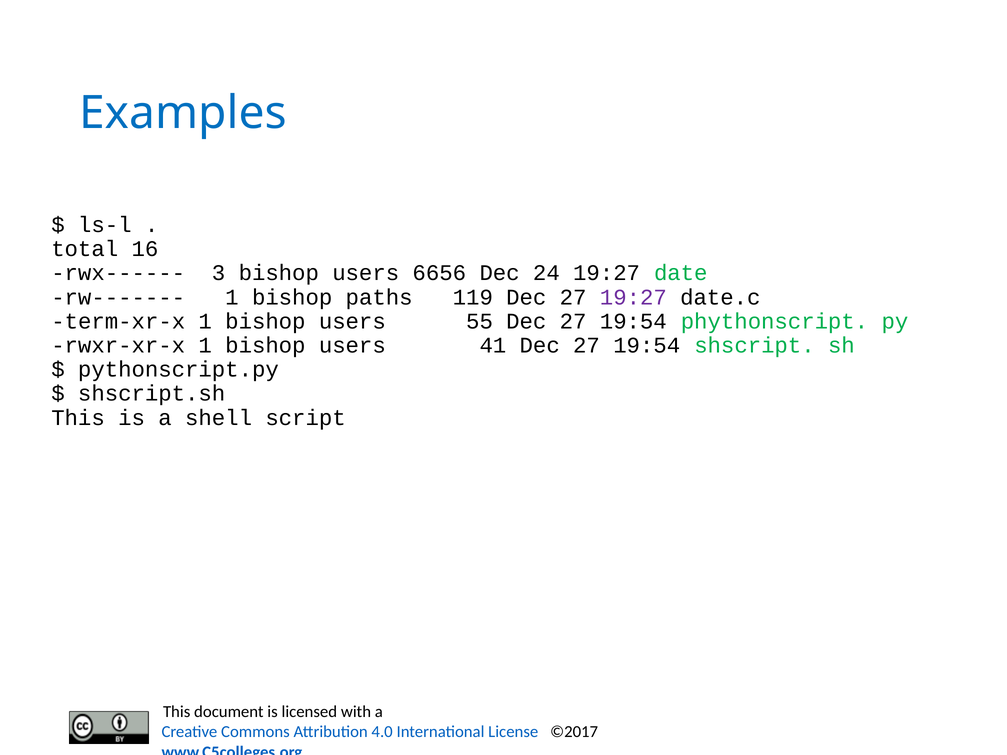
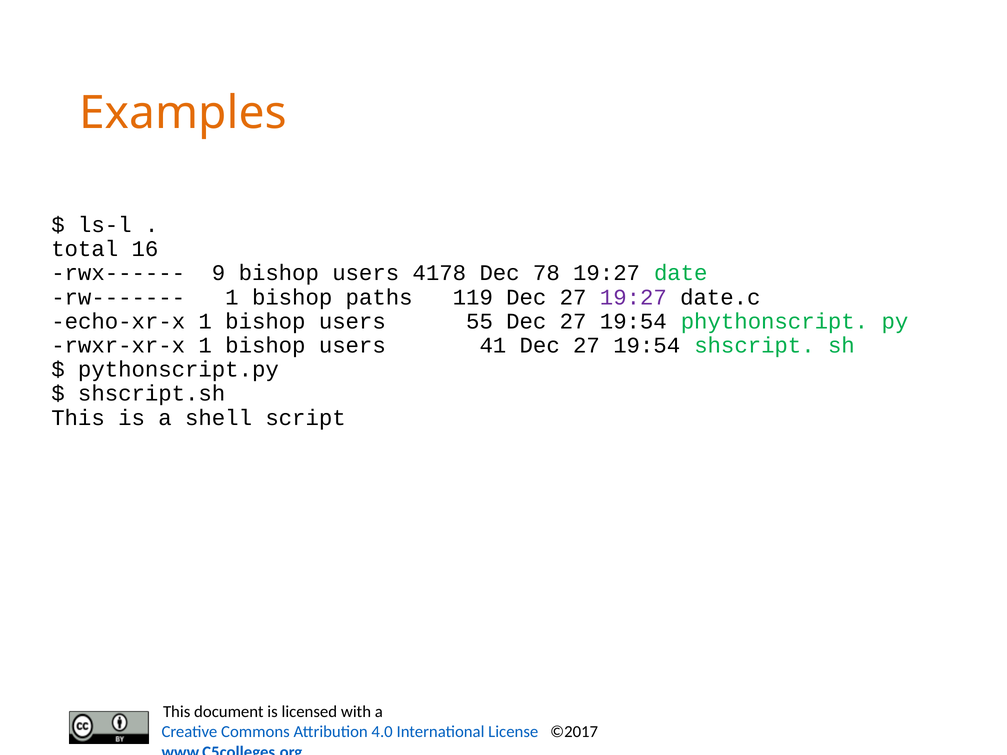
Examples colour: blue -> orange (183, 113)
3: 3 -> 9 (219, 273)
6656: 6656 -> 4178 (439, 273)
24: 24 -> 78 (546, 273)
term-xr-x: term-xr-x -> echo-xr-x (118, 321)
